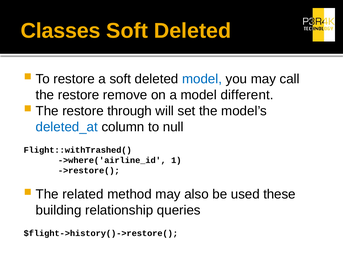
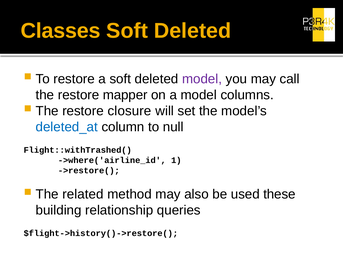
model colour: blue -> purple (202, 79)
remove: remove -> mapper (125, 95)
different: different -> columns (247, 95)
through: through -> closure (130, 111)
